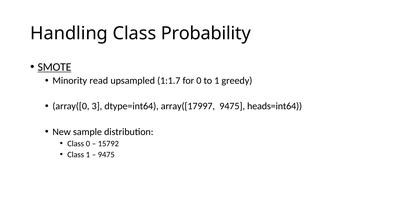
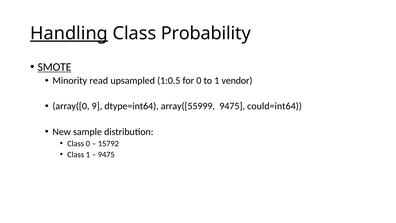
Handling underline: none -> present (69, 33)
1:1.7: 1:1.7 -> 1:0.5 (169, 81)
greedy: greedy -> vendor (237, 81)
3: 3 -> 9 (97, 106)
array([17997: array([17997 -> array([55999 (188, 106)
heads=int64: heads=int64 -> could=int64 (275, 106)
